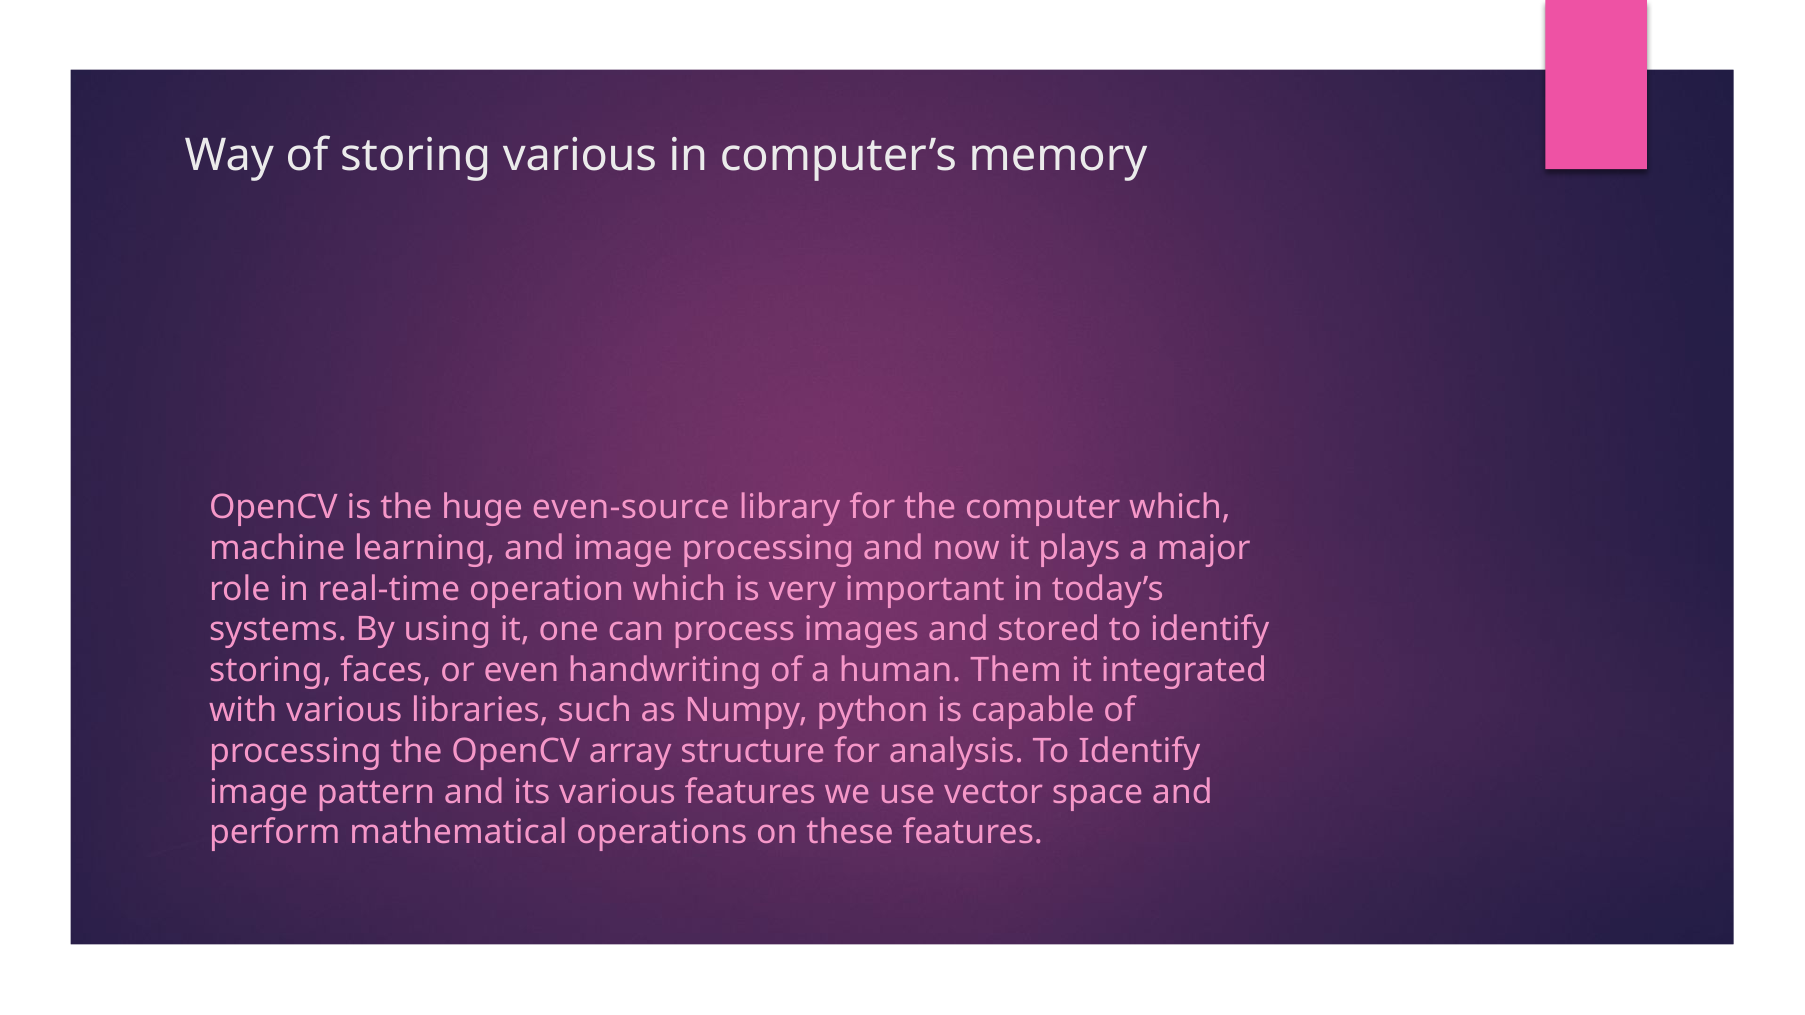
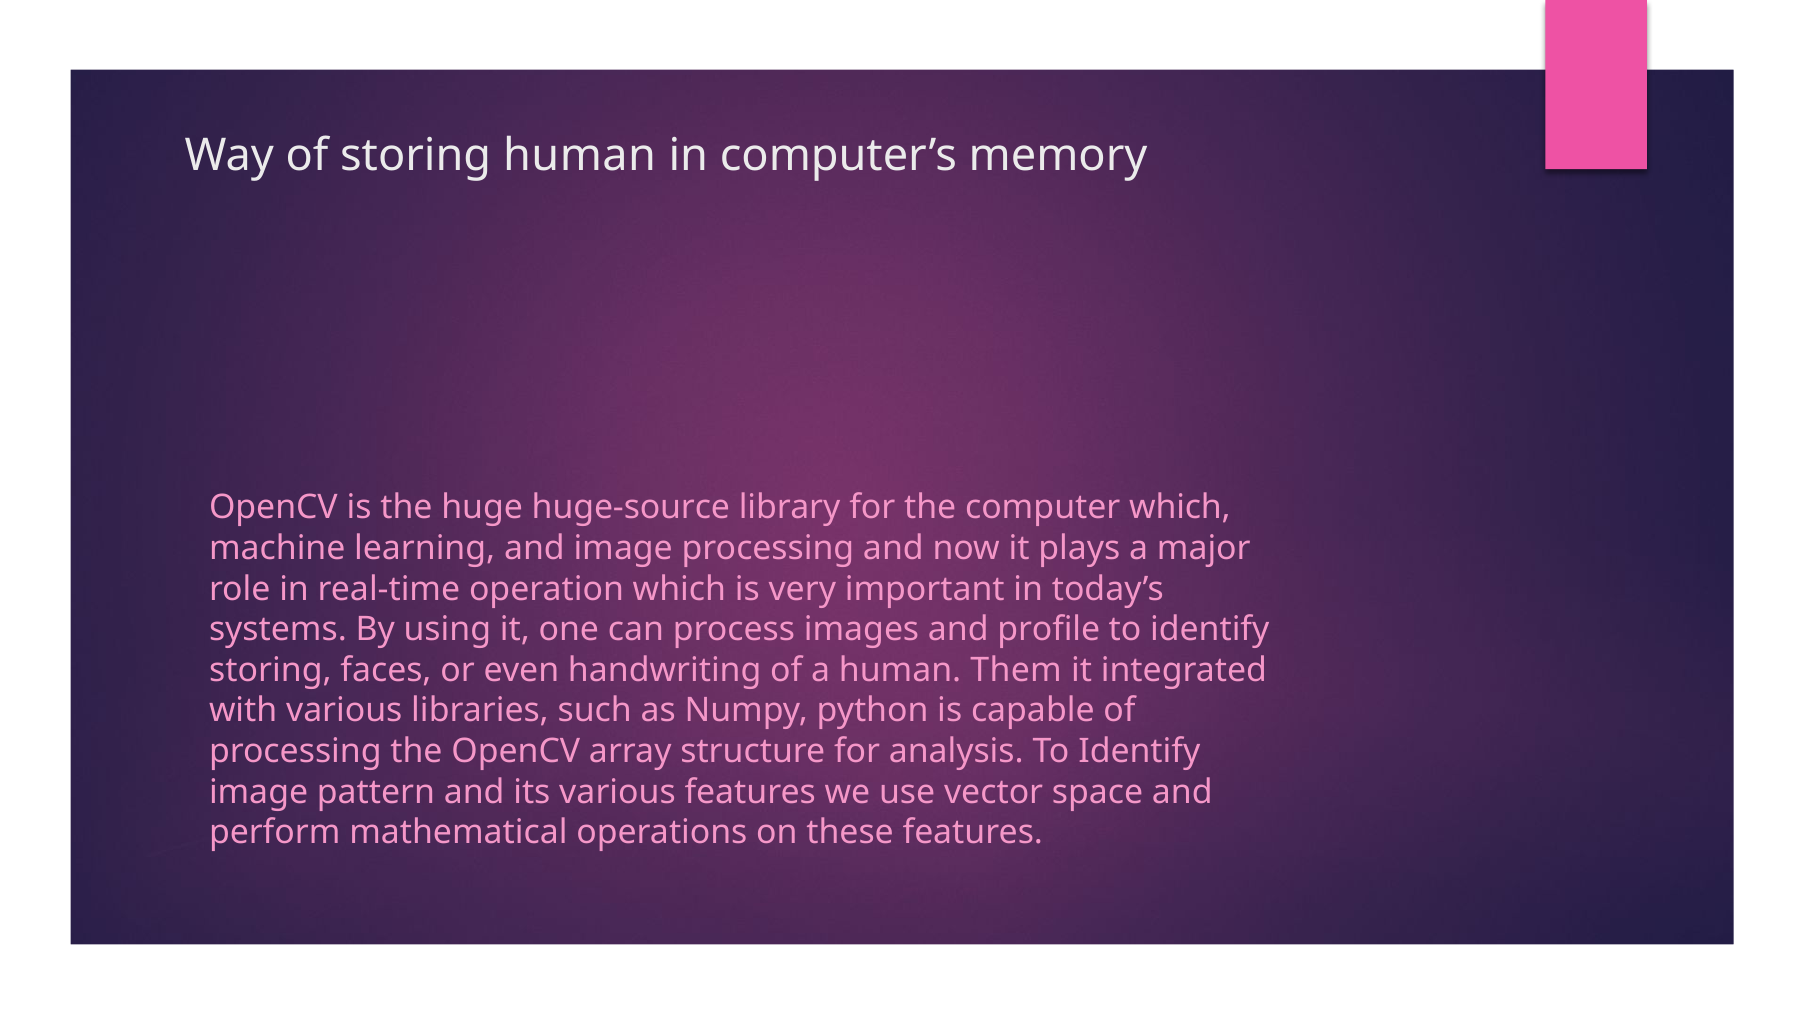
storing various: various -> human (580, 156)
even-source: even-source -> huge-source (631, 508)
stored: stored -> profile (1049, 630)
